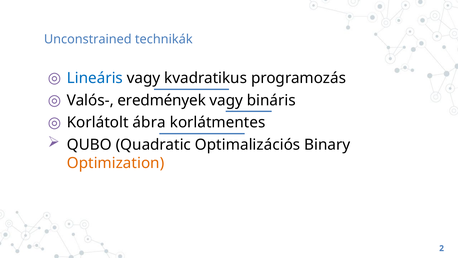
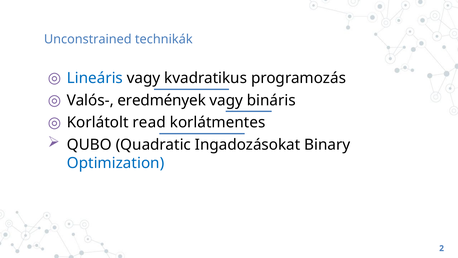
ábra: ábra -> read (149, 122)
Optimalizációs: Optimalizációs -> Ingadozásokat (248, 144)
Optimization colour: orange -> blue (116, 163)
